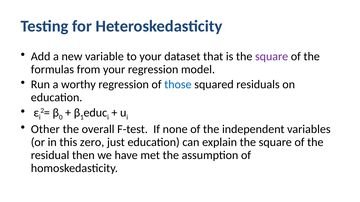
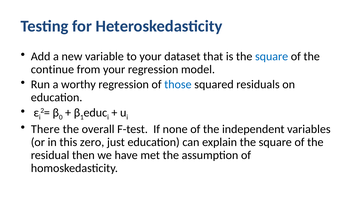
square colour: purple -> blue (272, 57)
formulas: formulas -> continue (52, 70)
Other: Other -> There (45, 130)
